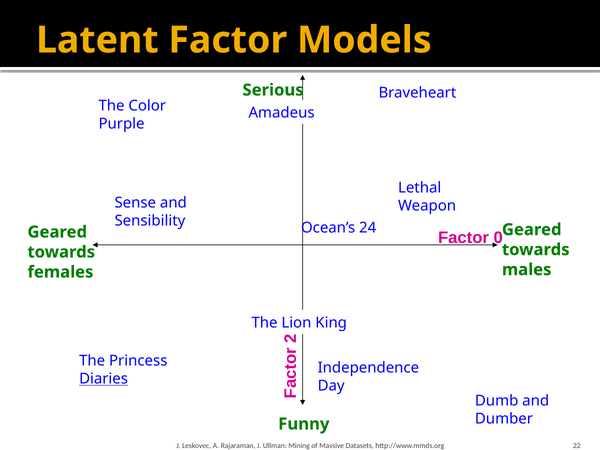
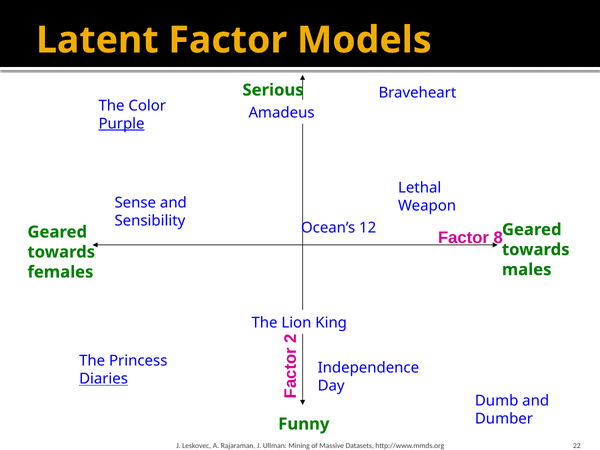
Purple underline: none -> present (122, 124)
24: 24 -> 12 (368, 228)
0: 0 -> 8 (498, 238)
